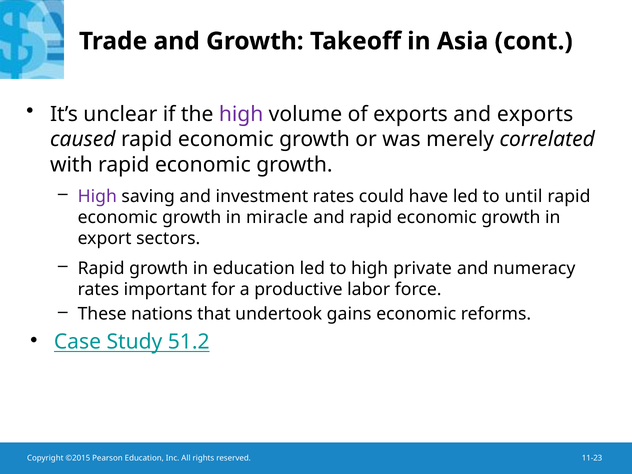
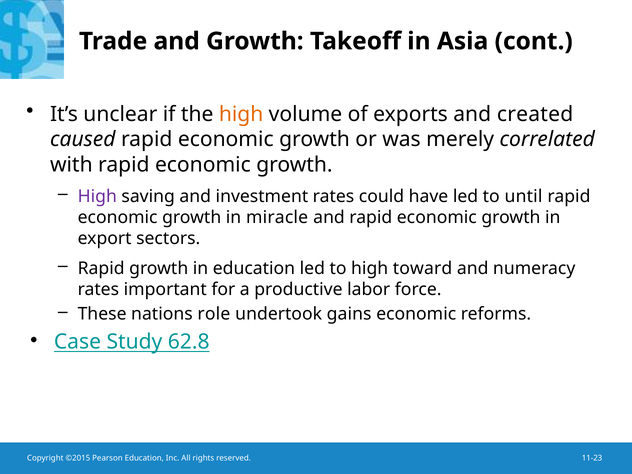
high colour: purple -> orange (241, 114)
and exports: exports -> created (535, 114)
private: private -> toward (423, 268)
that: that -> role (214, 314)
51.2: 51.2 -> 62.8 (189, 342)
